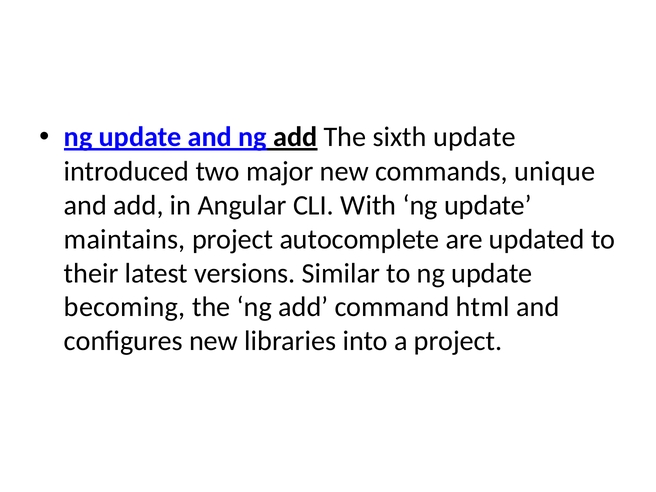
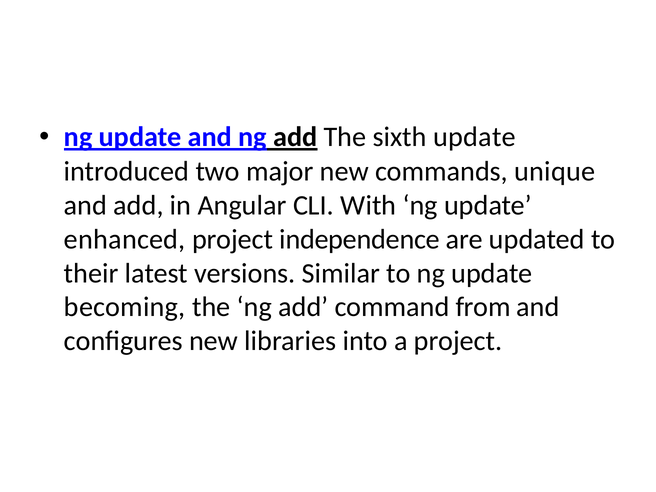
maintains: maintains -> enhanced (125, 239)
autocomplete: autocomplete -> independence (360, 239)
html: html -> from (483, 307)
